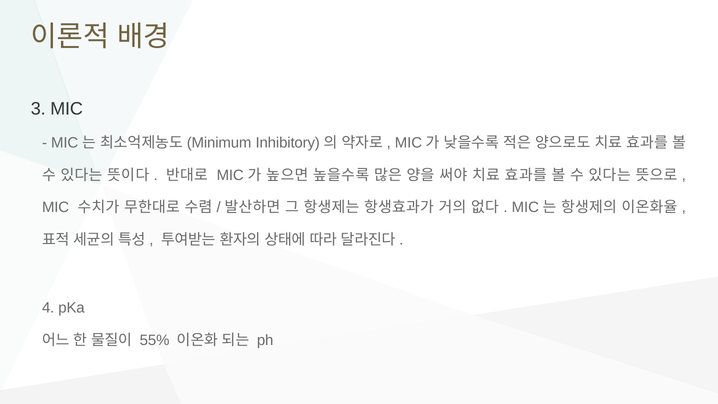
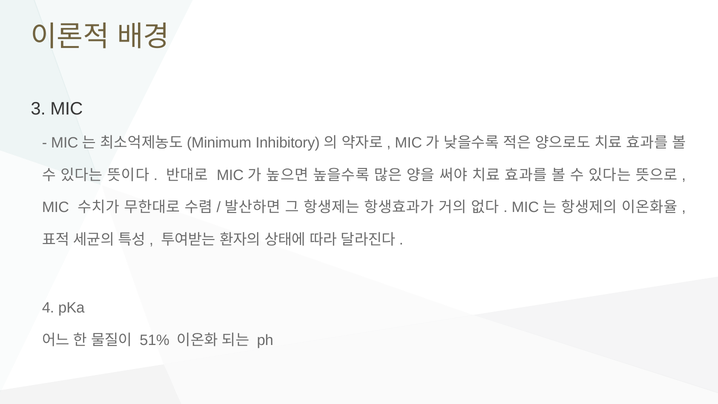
55%: 55% -> 51% (155, 340)
